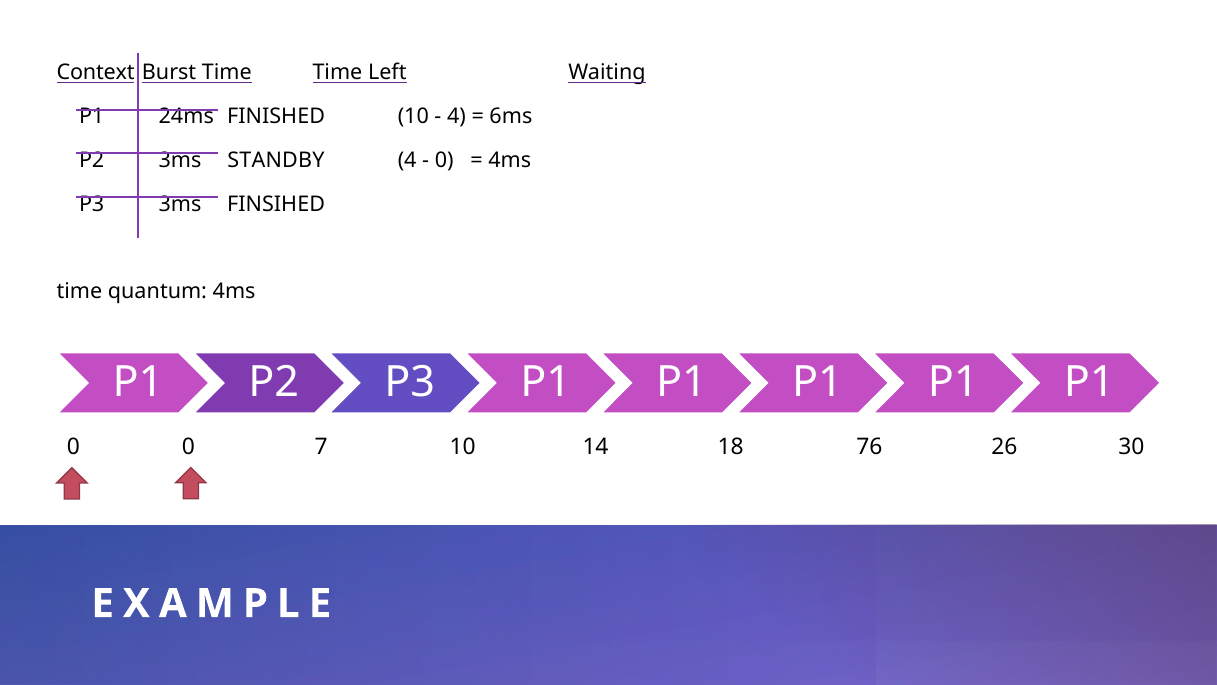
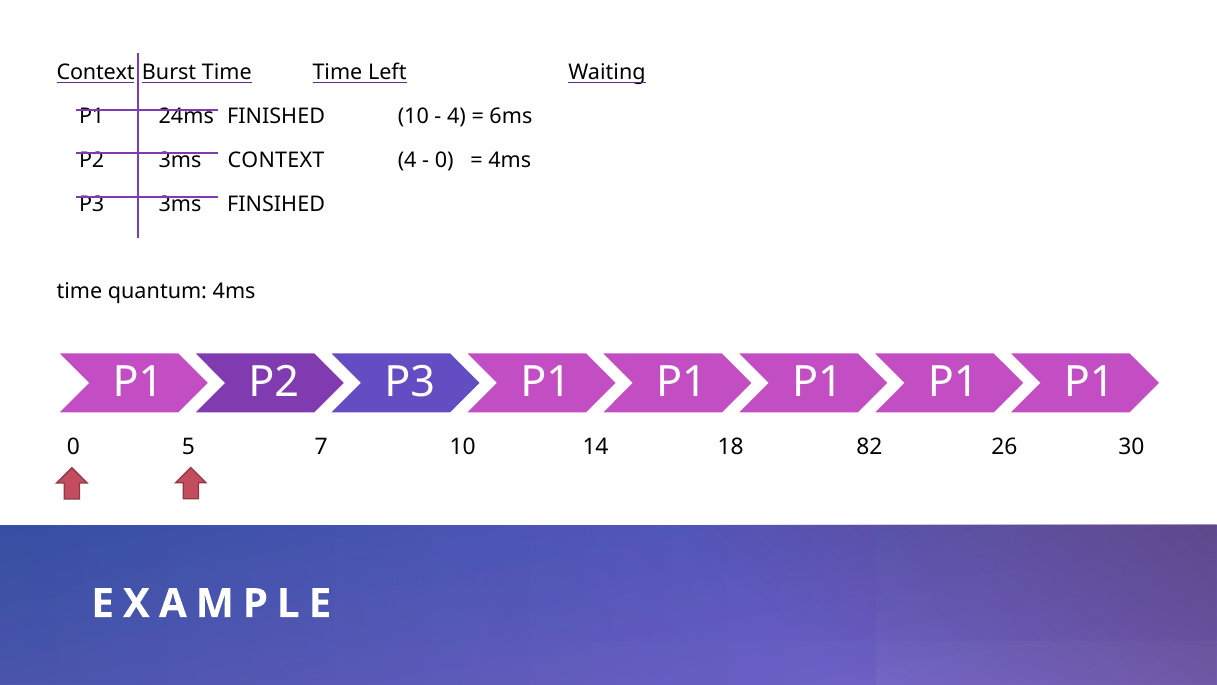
3ms STANDBY: STANDBY -> CONTEXT (276, 160)
0 0: 0 -> 5 (188, 447)
76: 76 -> 82 (869, 447)
